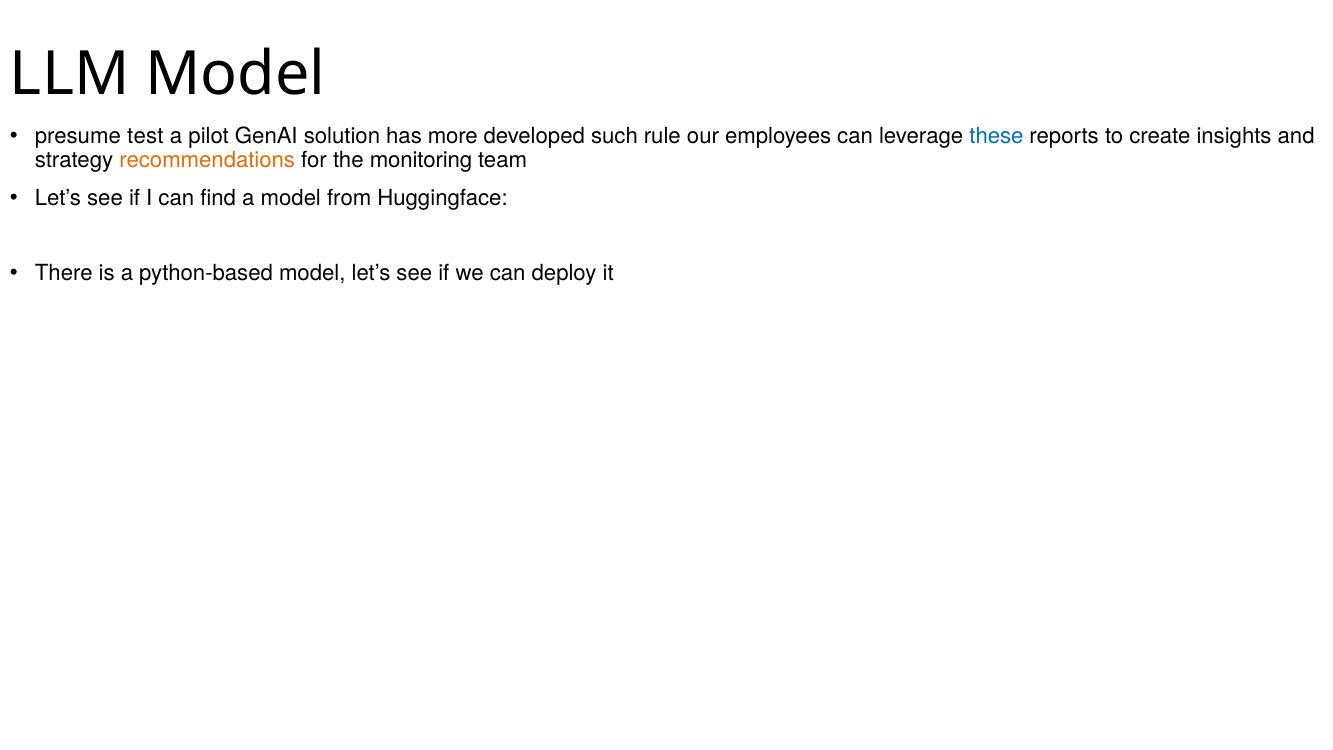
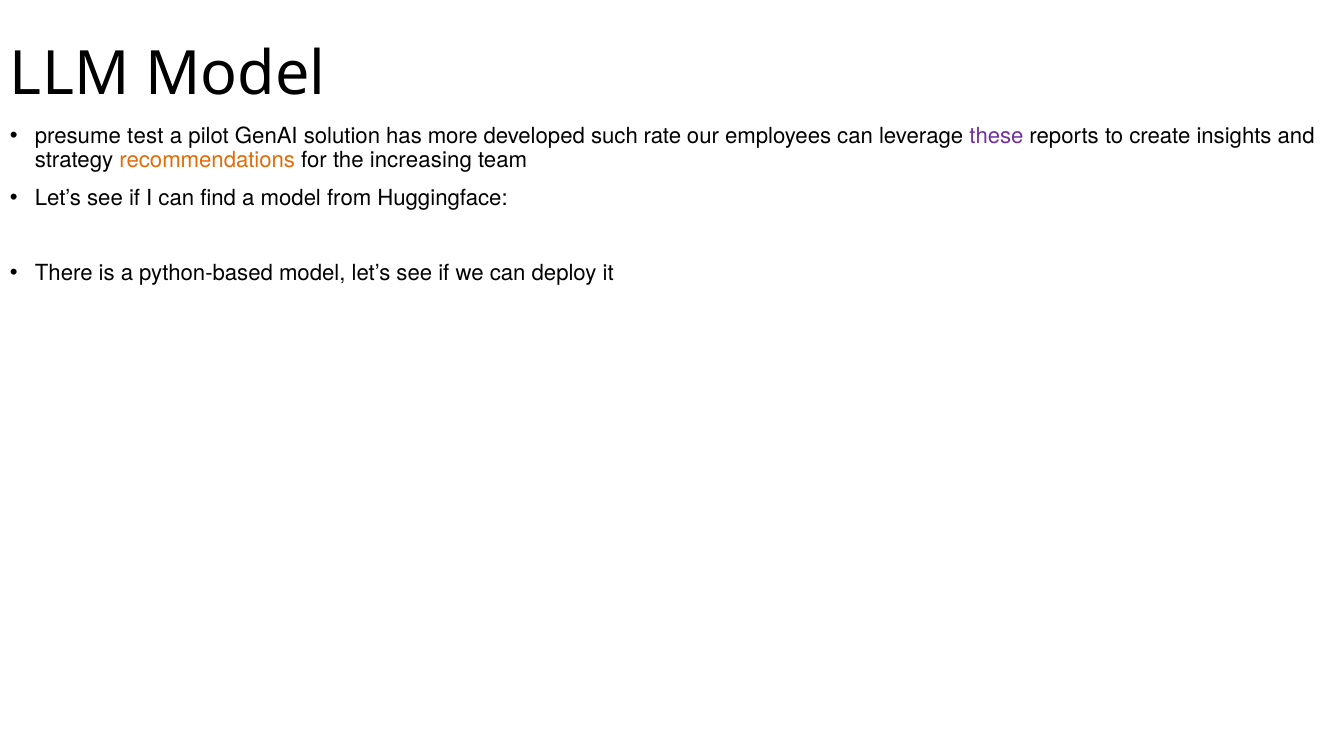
rule: rule -> rate (662, 136)
these colour: blue -> purple (996, 136)
monitoring: monitoring -> increasing (421, 160)
